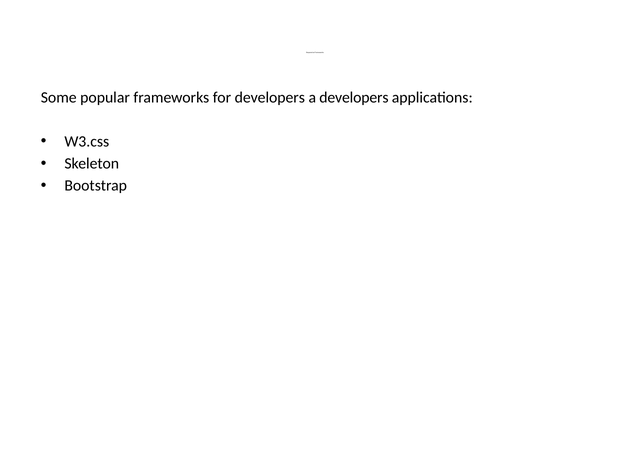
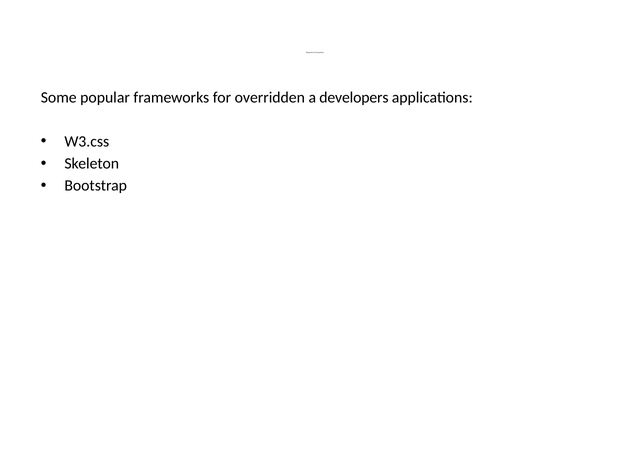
for developers: developers -> overridden (270, 97)
